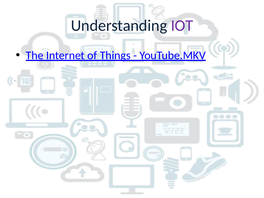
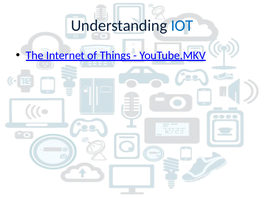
IOT colour: purple -> blue (182, 26)
